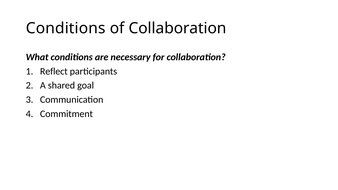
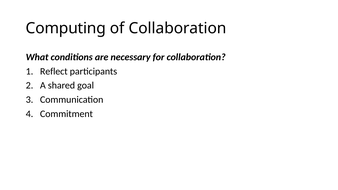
Conditions: Conditions -> Computing (66, 28)
